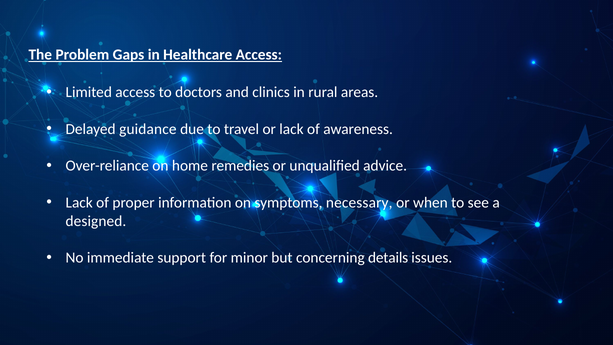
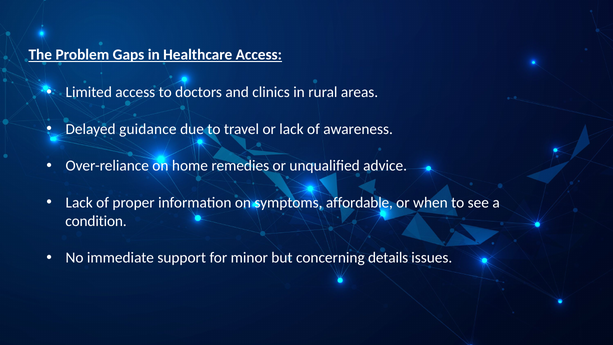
necessary: necessary -> affordable (359, 203)
designed: designed -> condition (96, 221)
